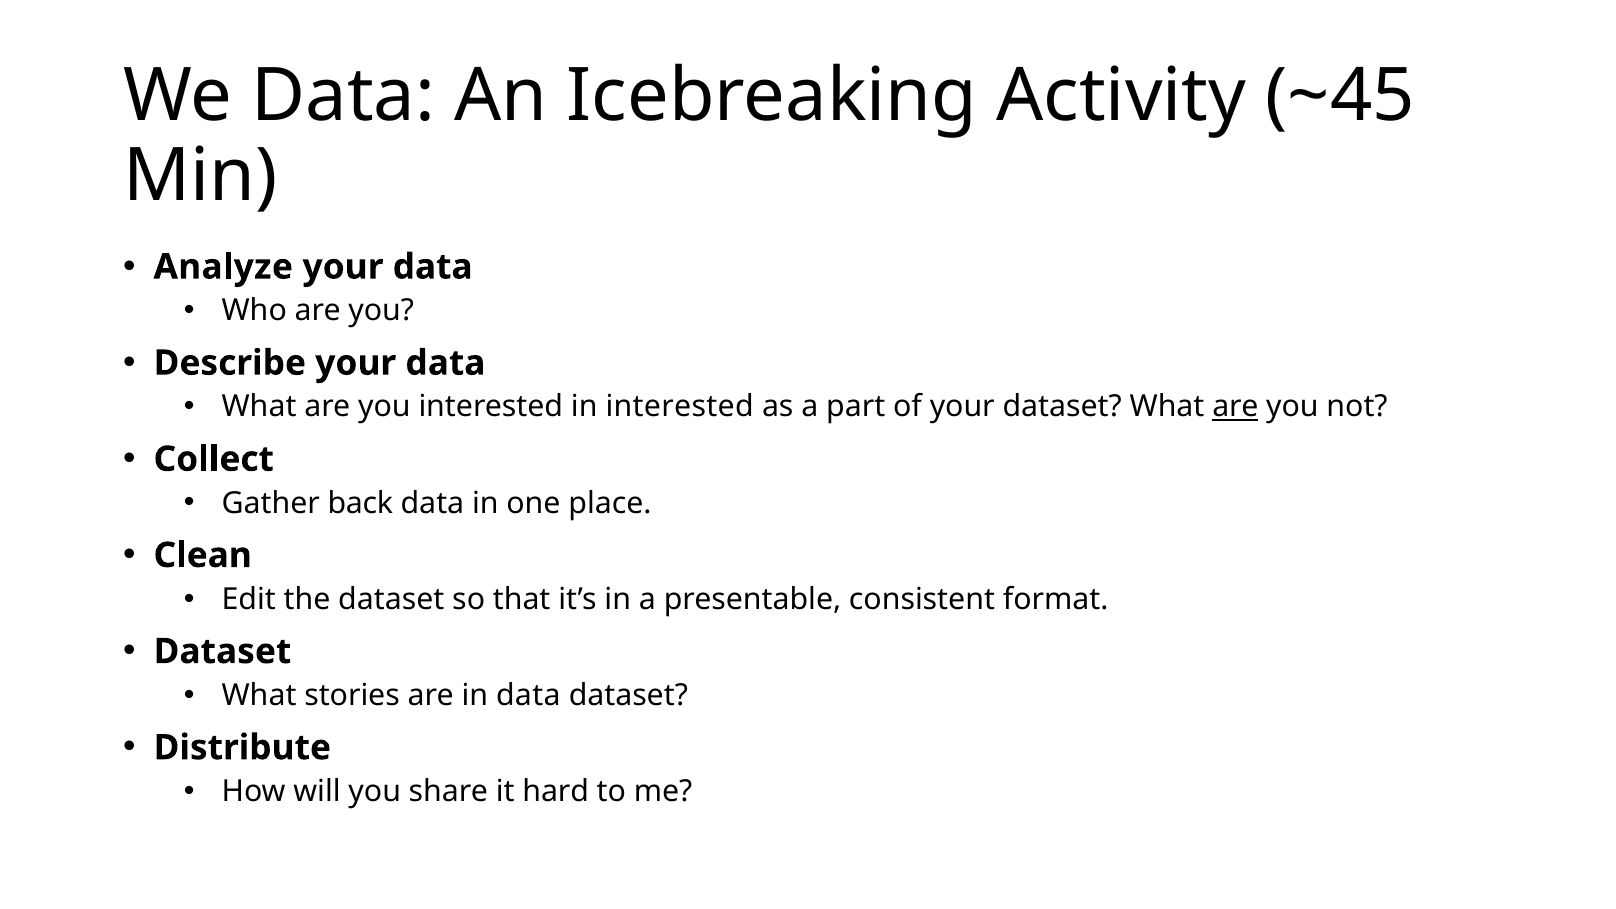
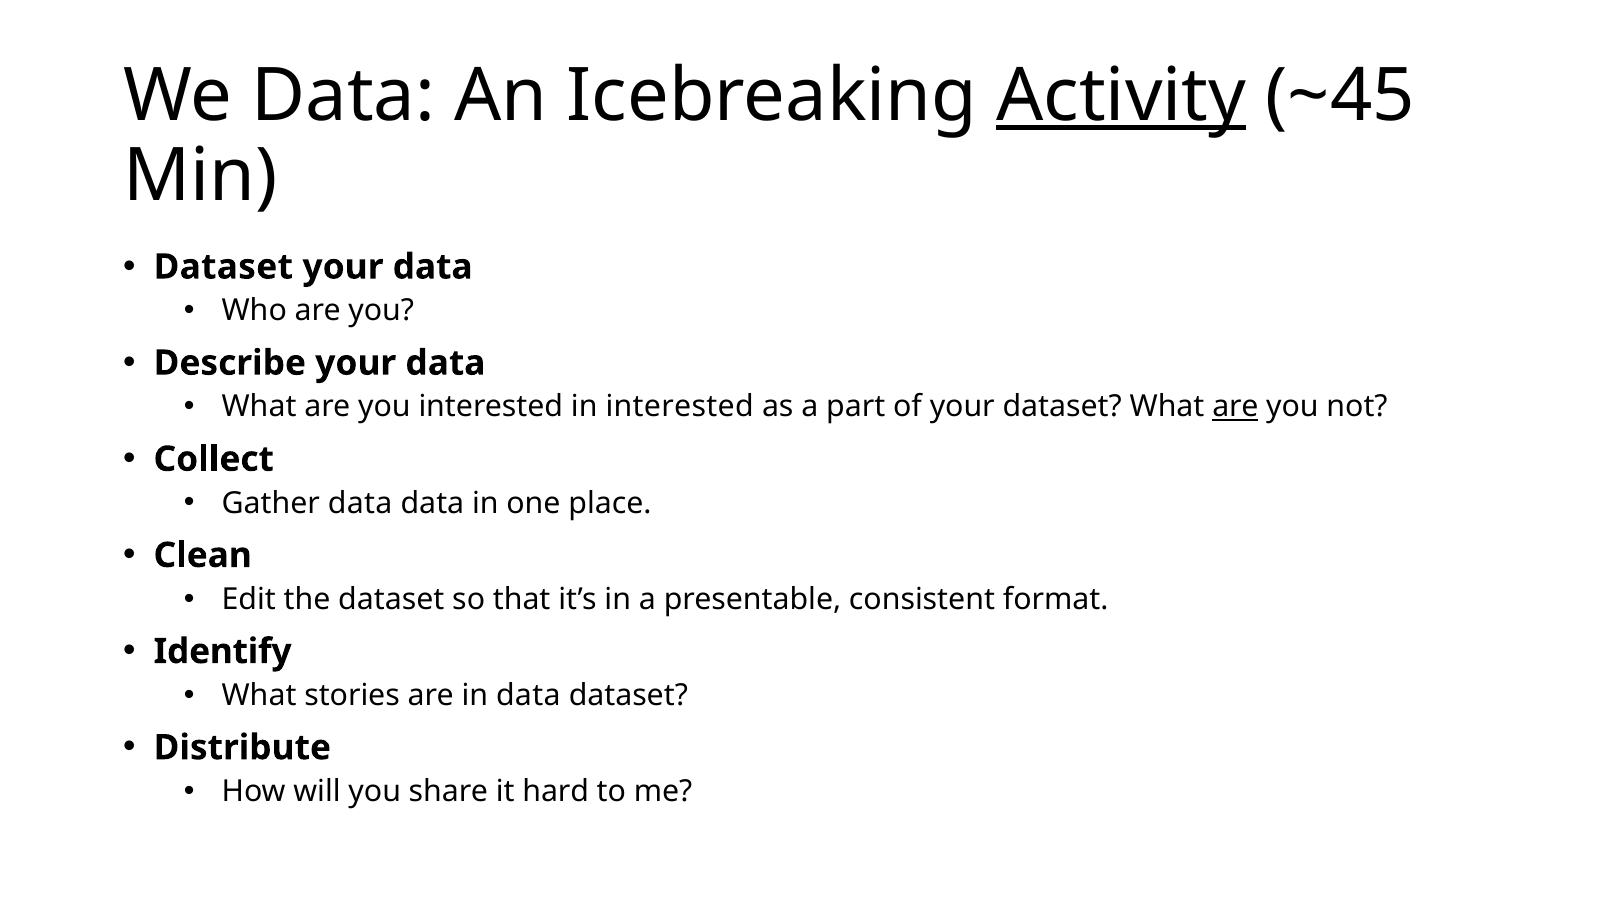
Activity underline: none -> present (1121, 96)
Analyze: Analyze -> Dataset (223, 267)
Gather back: back -> data (360, 503)
Dataset: Dataset -> Identify (223, 651)
